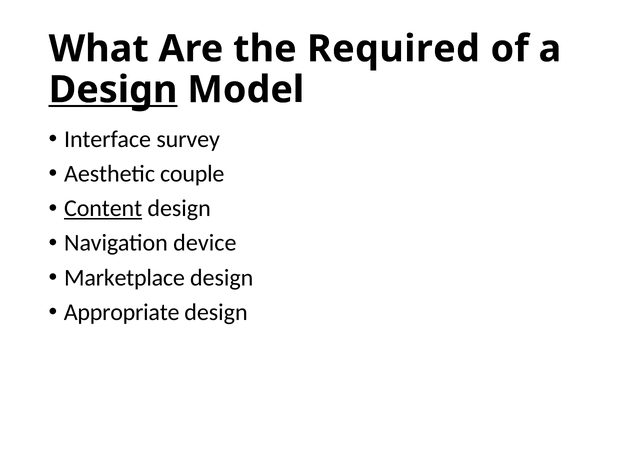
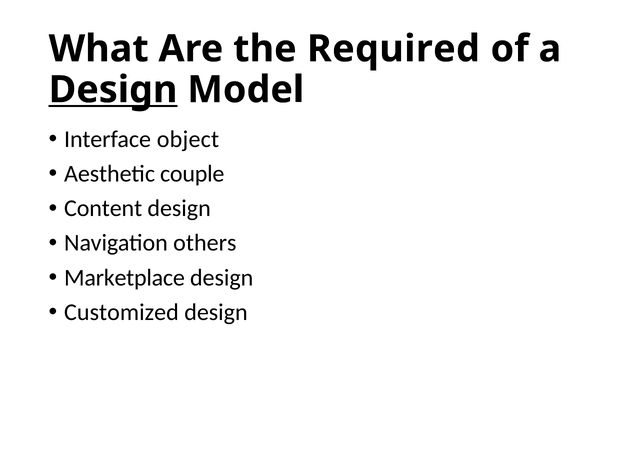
survey: survey -> object (188, 139)
Content underline: present -> none (103, 208)
device: device -> others (205, 243)
Appropriate: Appropriate -> Customized (121, 312)
